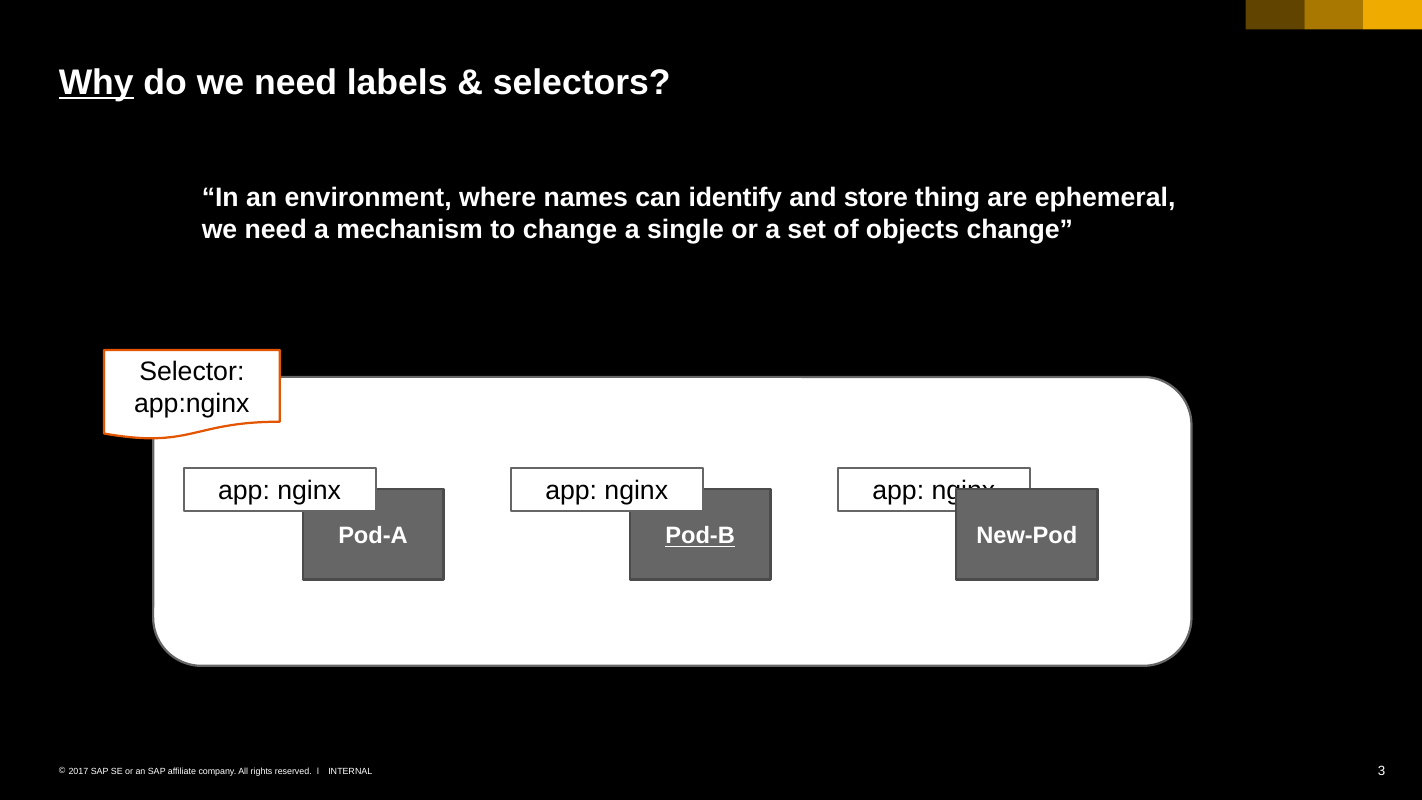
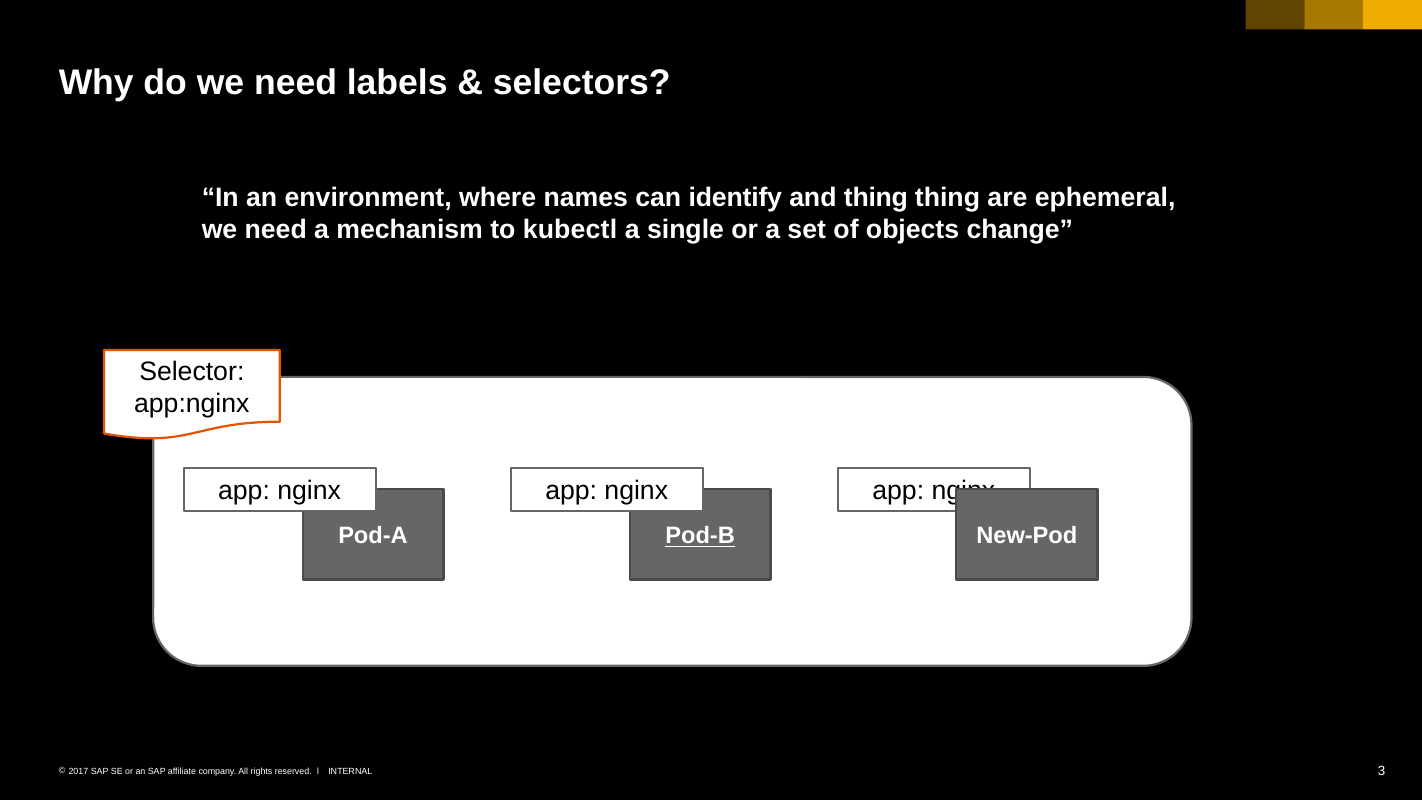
Why underline: present -> none (96, 83)
and store: store -> thing (876, 198)
to change: change -> kubectl (570, 230)
